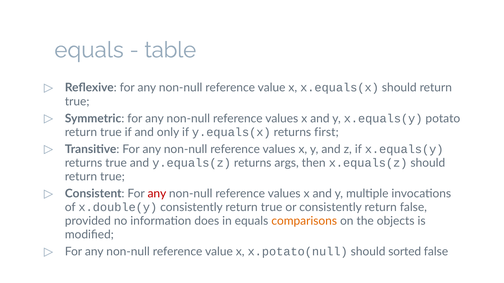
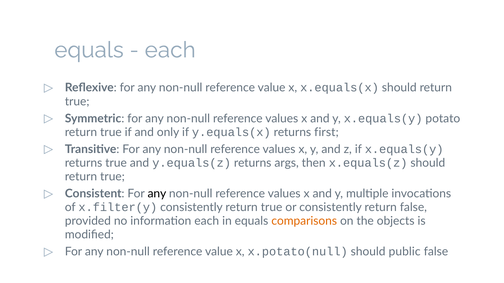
table: table -> each (170, 50)
any colour: red -> black (157, 194)
x.double(y: x.double(y -> x.filter(y (118, 208)
information does: does -> each (207, 221)
sorted: sorted -> public (405, 252)
